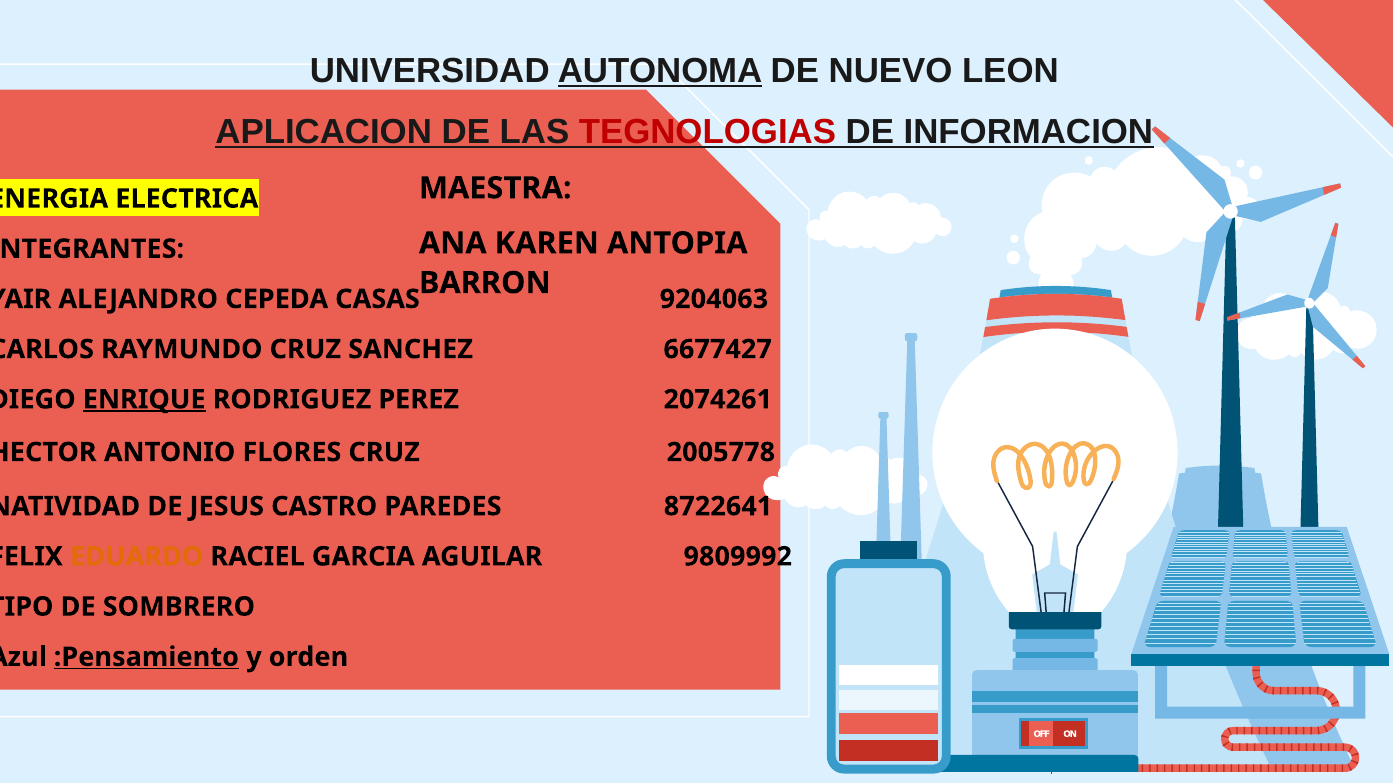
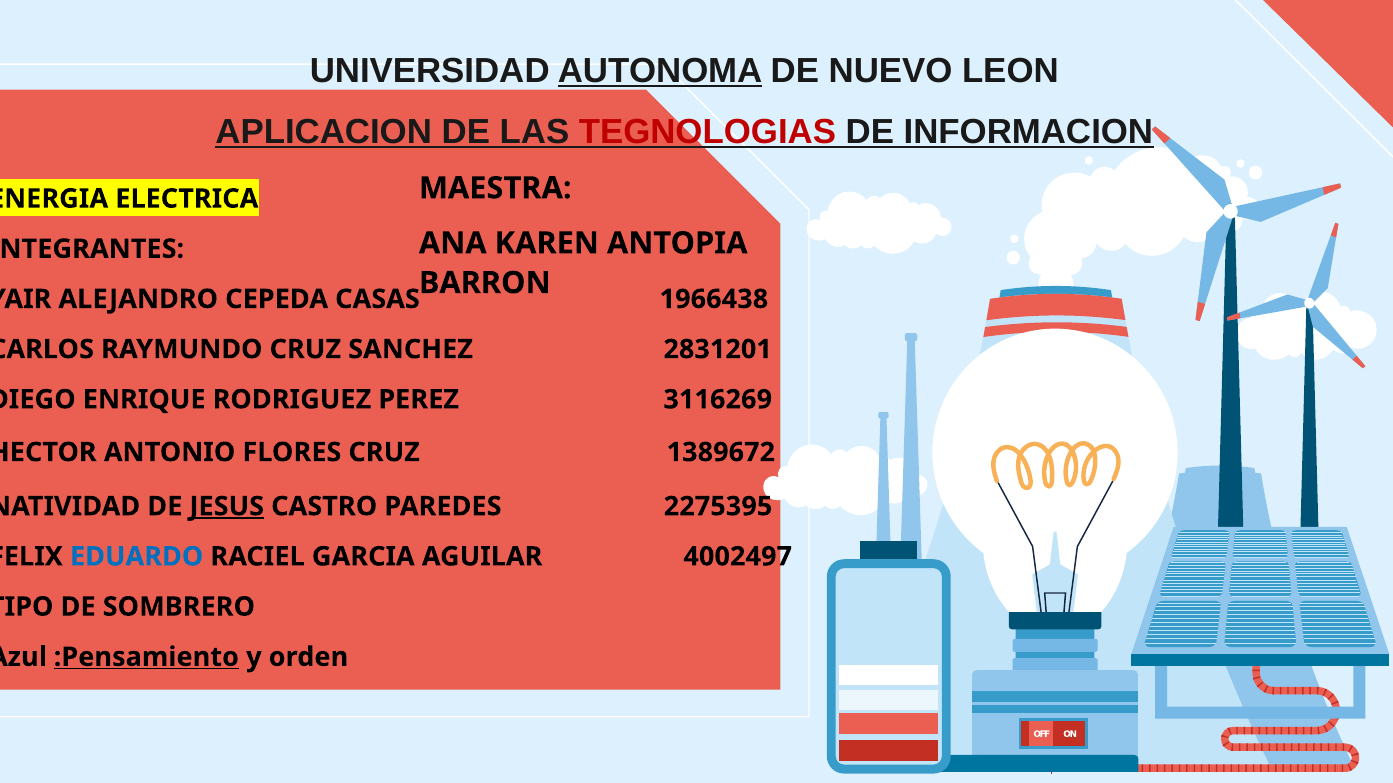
9204063: 9204063 -> 1966438 (714, 299)
6677427: 6677427 -> 2831201 (718, 350)
ENRIQUE underline: present -> none (144, 400)
2074261: 2074261 -> 3116269 (718, 400)
2005778: 2005778 -> 1389672 (721, 453)
JESUS underline: none -> present (227, 507)
8722641: 8722641 -> 2275395 (718, 507)
EDUARDO colour: orange -> blue (137, 557)
9809992: 9809992 -> 4002497 (738, 557)
